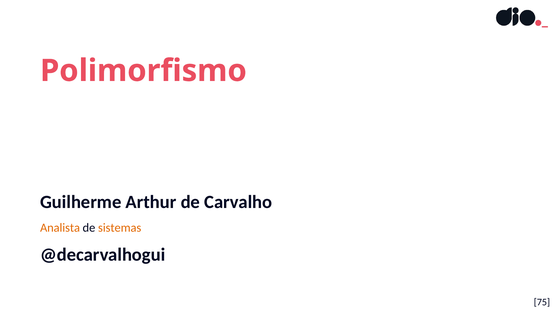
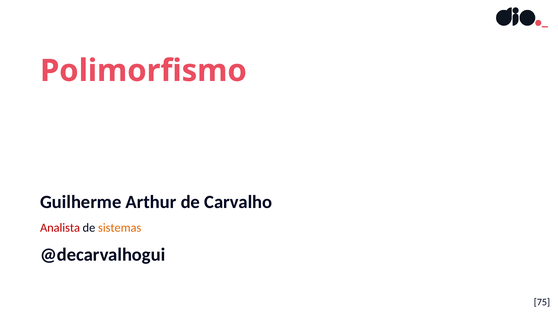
Analista colour: orange -> red (60, 228)
